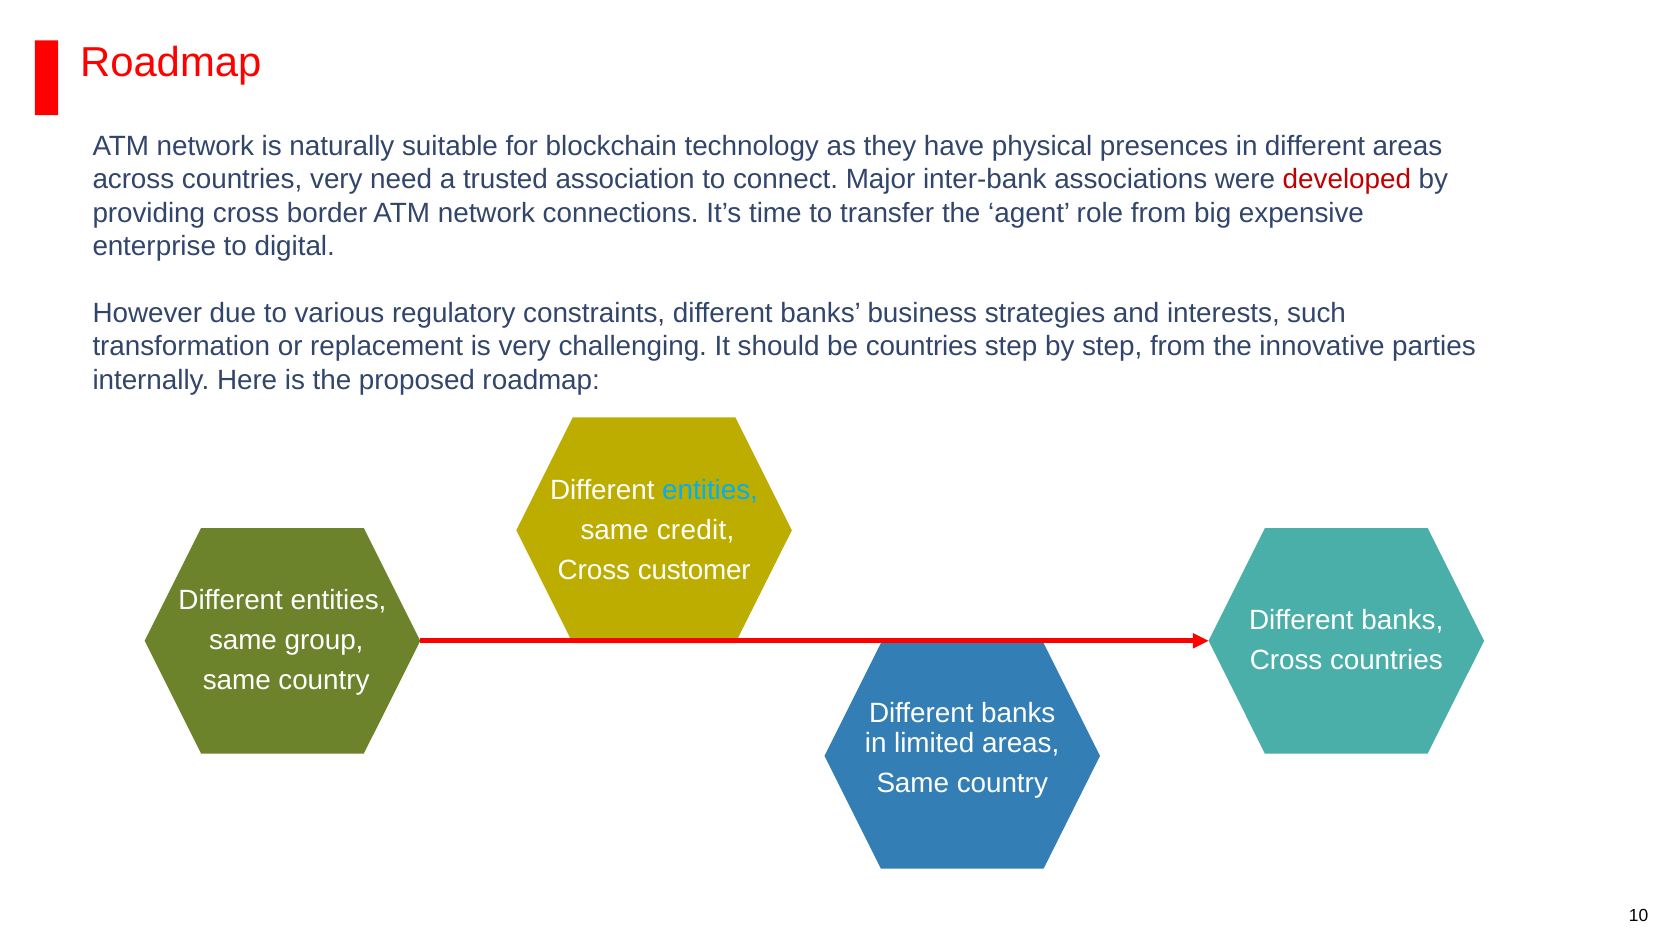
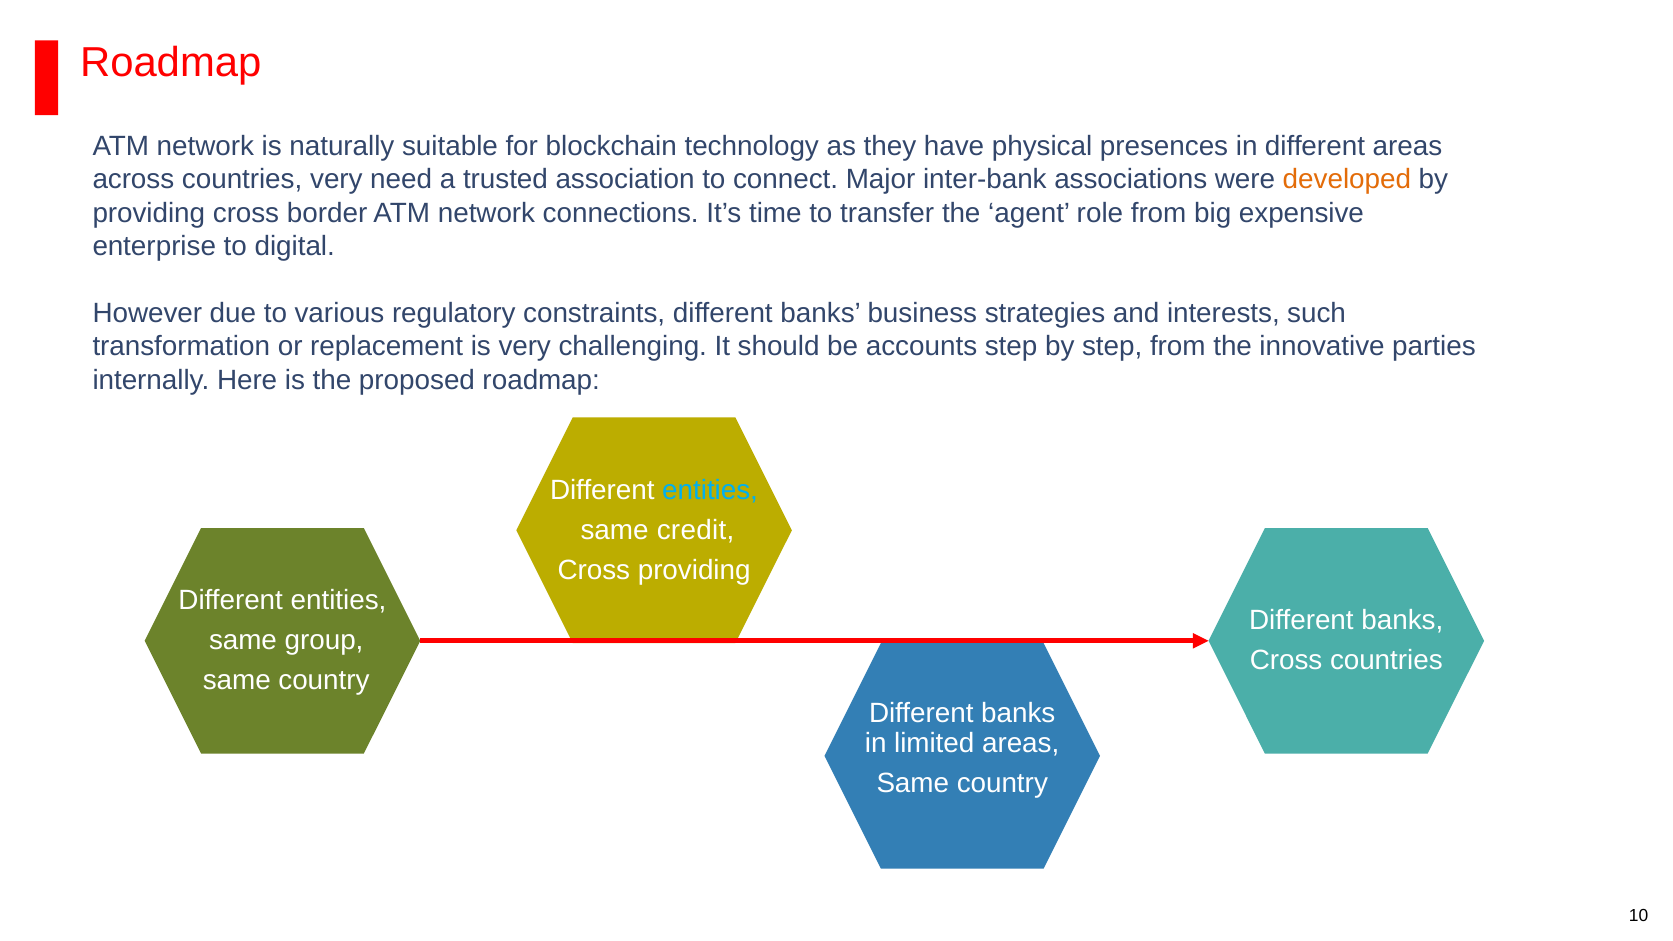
developed colour: red -> orange (1347, 180)
be countries: countries -> accounts (922, 347)
Cross customer: customer -> providing (694, 570)
